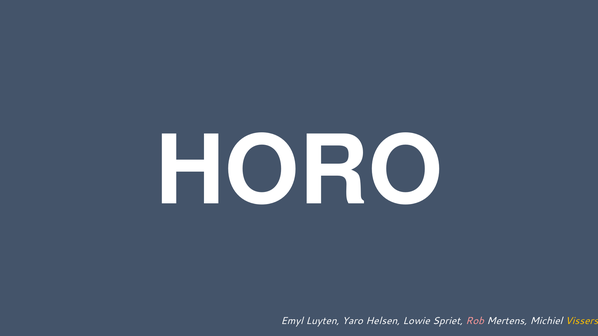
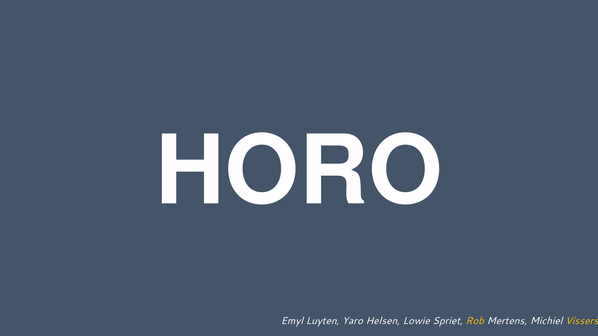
Rob colour: pink -> yellow (475, 321)
